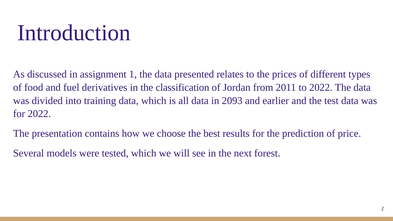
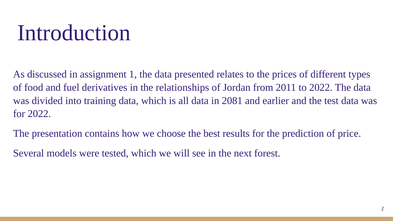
classification: classification -> relationships (182, 87)
2093: 2093 -> 2081 (232, 101)
